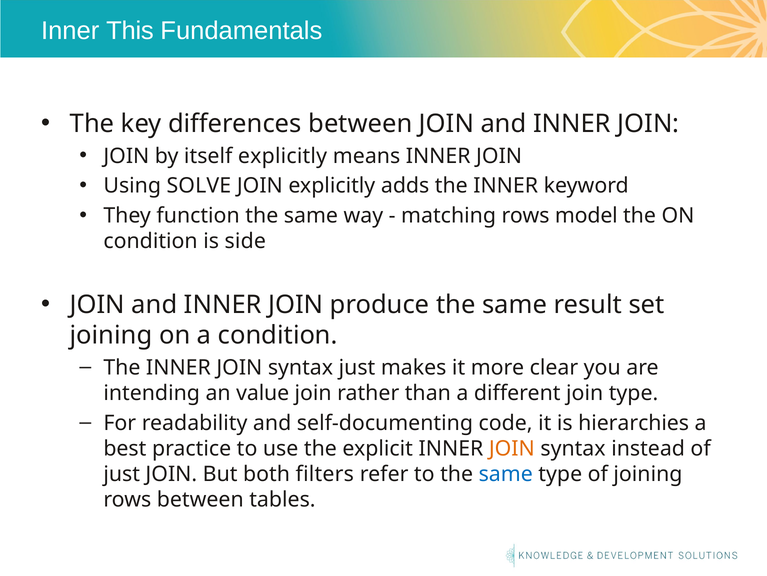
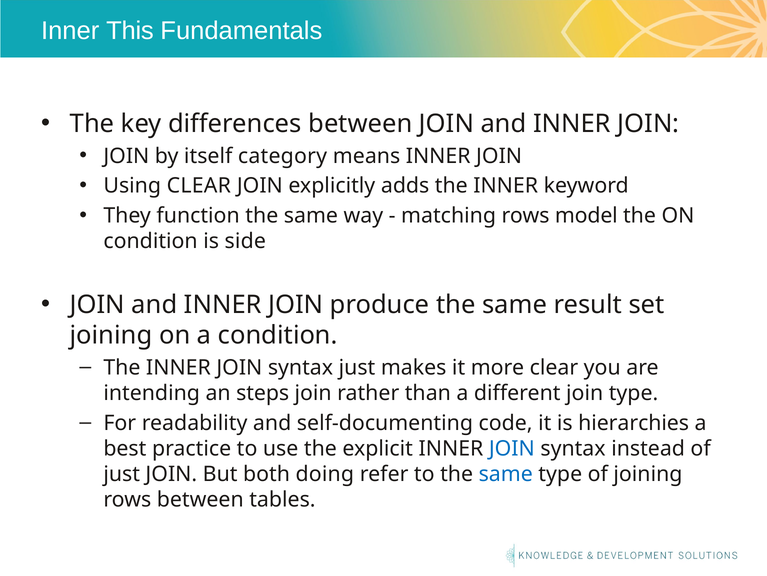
itself explicitly: explicitly -> category (283, 156)
Using SOLVE: SOLVE -> CLEAR (199, 186)
value: value -> steps (263, 393)
JOIN colour: orange -> blue (512, 448)
filters: filters -> doing (325, 474)
